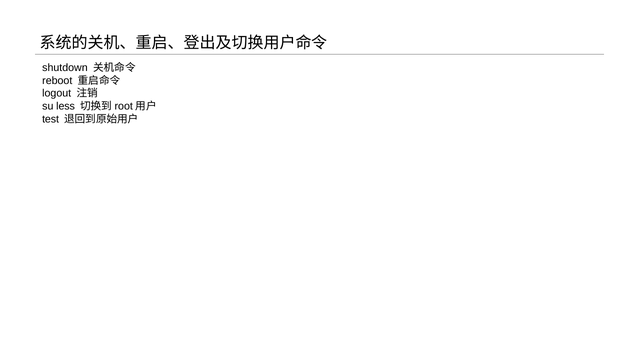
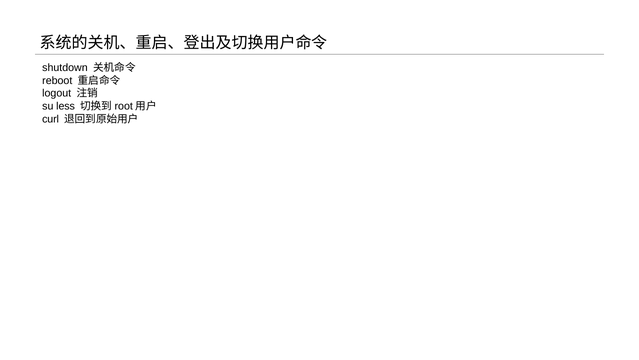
test: test -> curl (51, 119)
